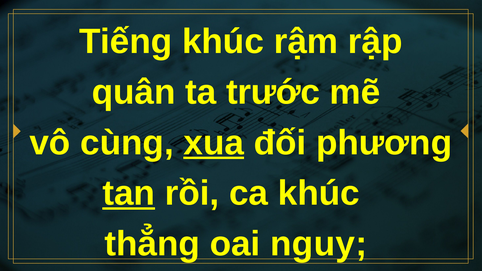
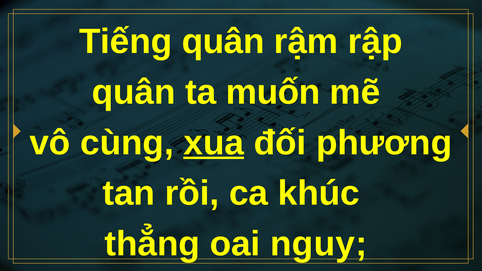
Tiếng khúc: khúc -> quân (223, 42)
trước: trước -> muốn (273, 92)
tan underline: present -> none (129, 193)
